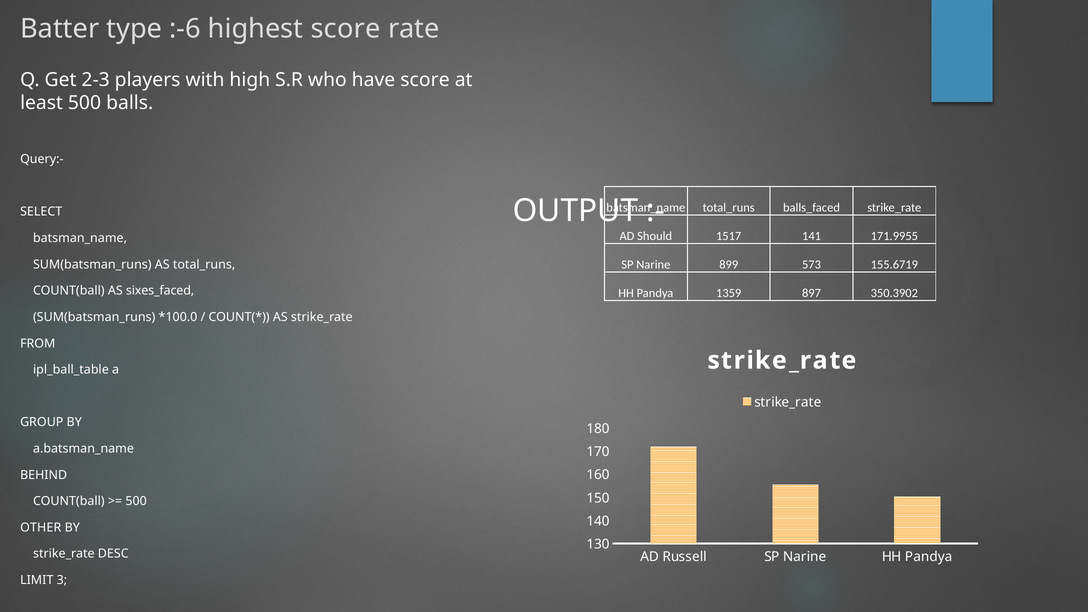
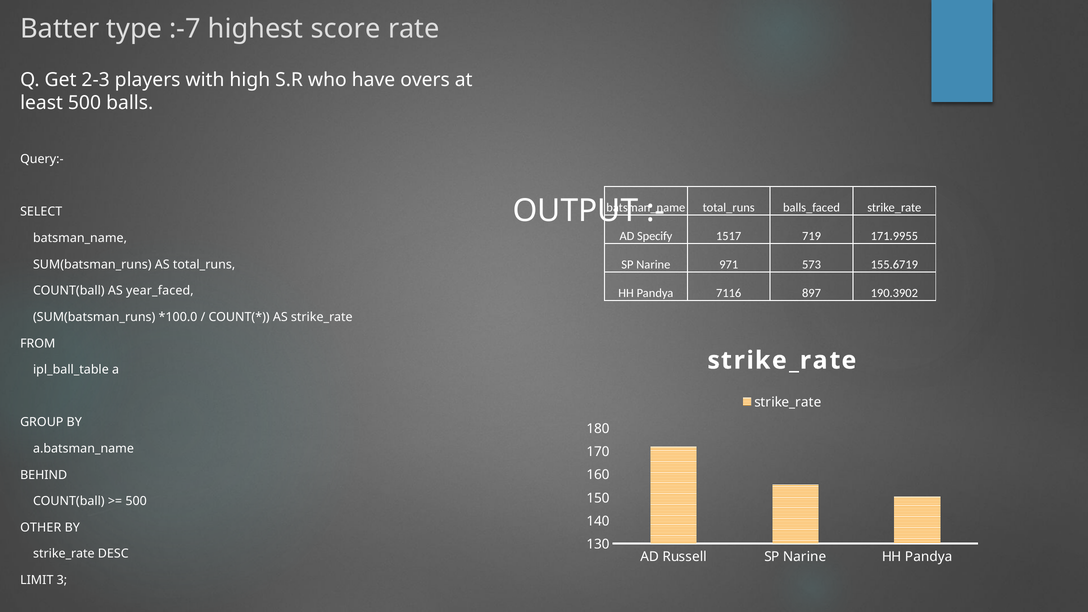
:-6: :-6 -> :-7 (185, 29)
have score: score -> overs (425, 80)
Should: Should -> Specify (655, 236)
141: 141 -> 719 (812, 236)
899: 899 -> 971 (729, 265)
sixes_faced: sixes_faced -> year_faced (160, 291)
1359: 1359 -> 7116 (729, 293)
350.3902: 350.3902 -> 190.3902 (894, 293)
